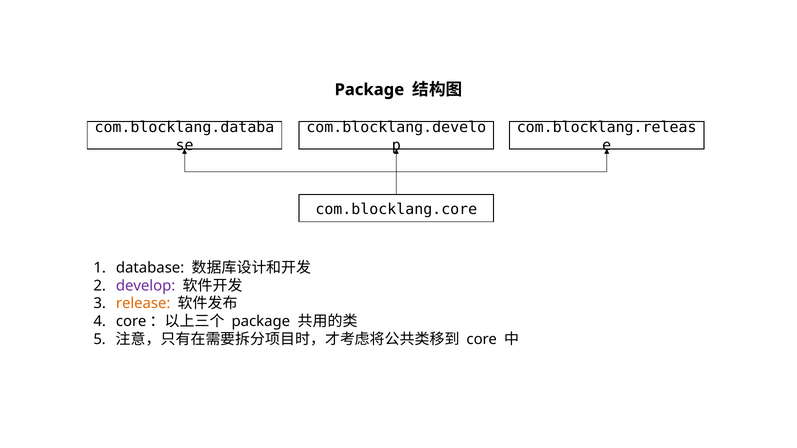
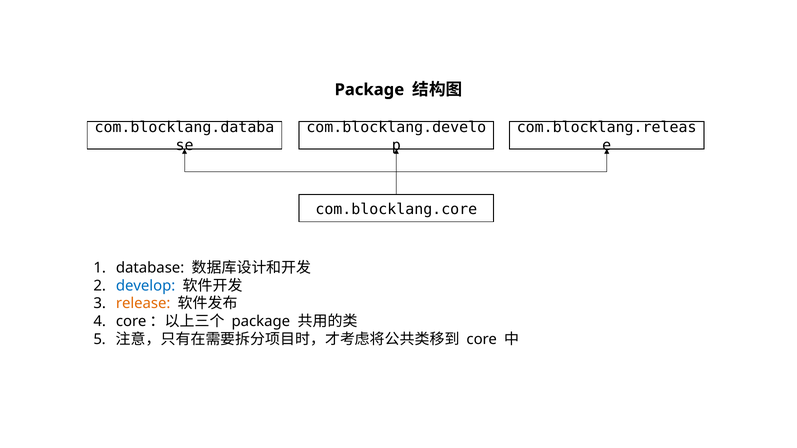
develop colour: purple -> blue (146, 286)
